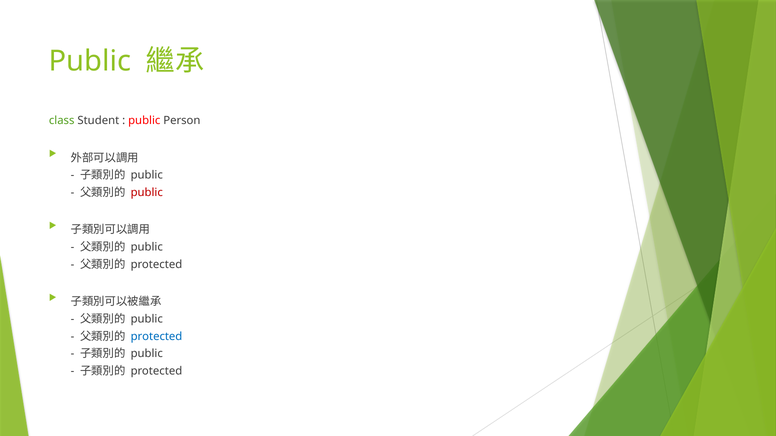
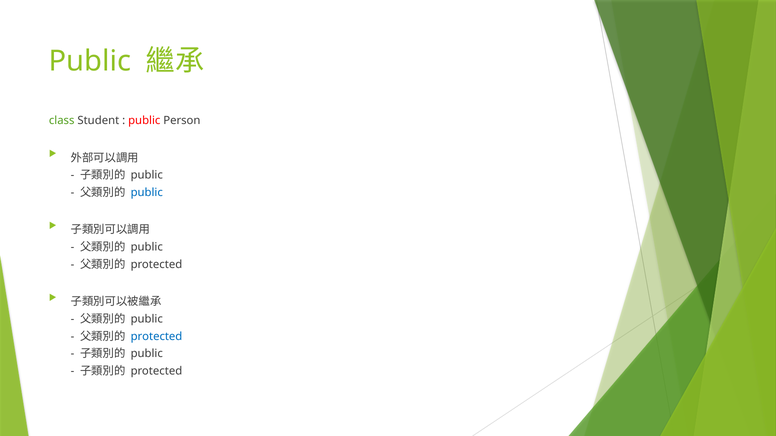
public colour: red -> blue (147, 193)
